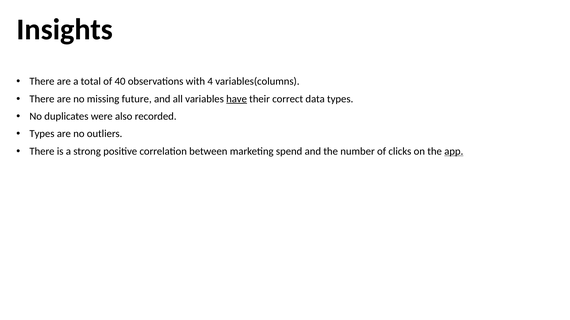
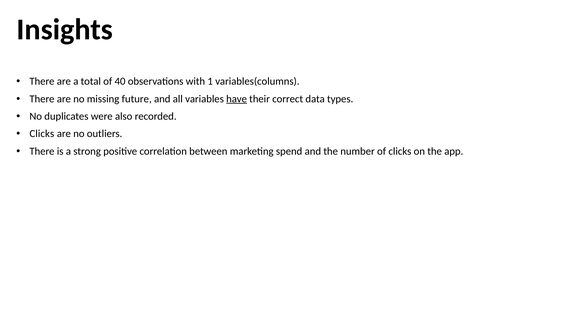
4: 4 -> 1 (210, 82)
Types: Types -> Clicks (42, 134)
app underline: present -> none (454, 152)
